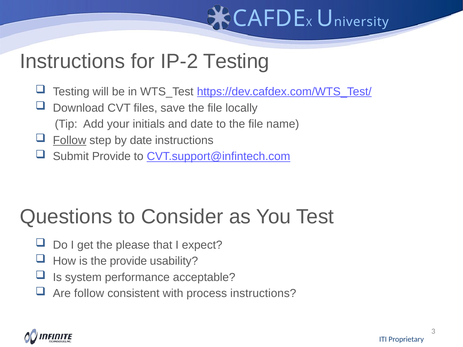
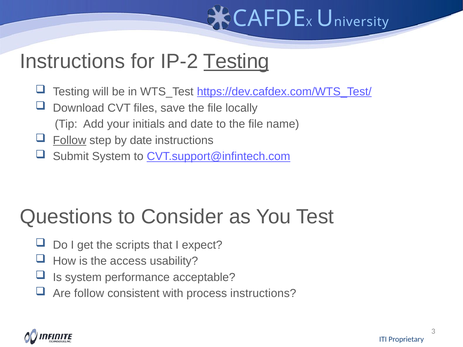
Testing underline: none -> present (236, 62)
Submit Provide: Provide -> System (111, 157)
please: please -> scripts (133, 245)
the provide: provide -> access (128, 261)
